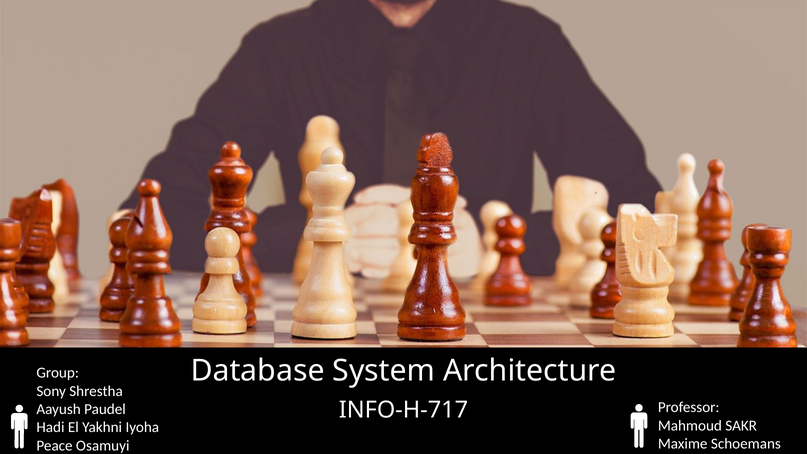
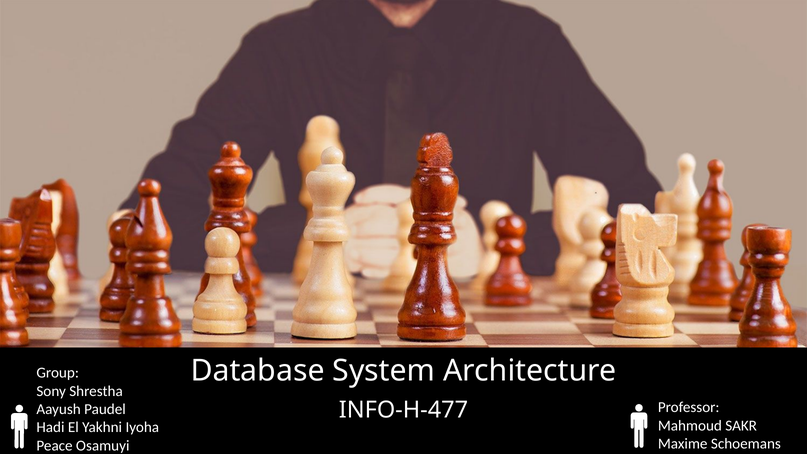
INFO-H-717: INFO-H-717 -> INFO-H-477 (404, 410)
